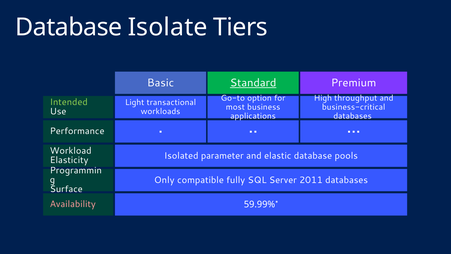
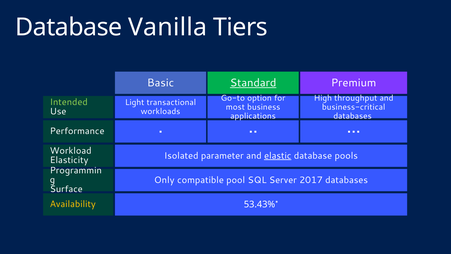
Isolate: Isolate -> Vanilla (168, 27)
elastic underline: none -> present (278, 155)
fully: fully -> pool (236, 180)
2011: 2011 -> 2017 (311, 180)
Availability colour: pink -> yellow (73, 204)
59.99%: 59.99% -> 53.43% (259, 204)
